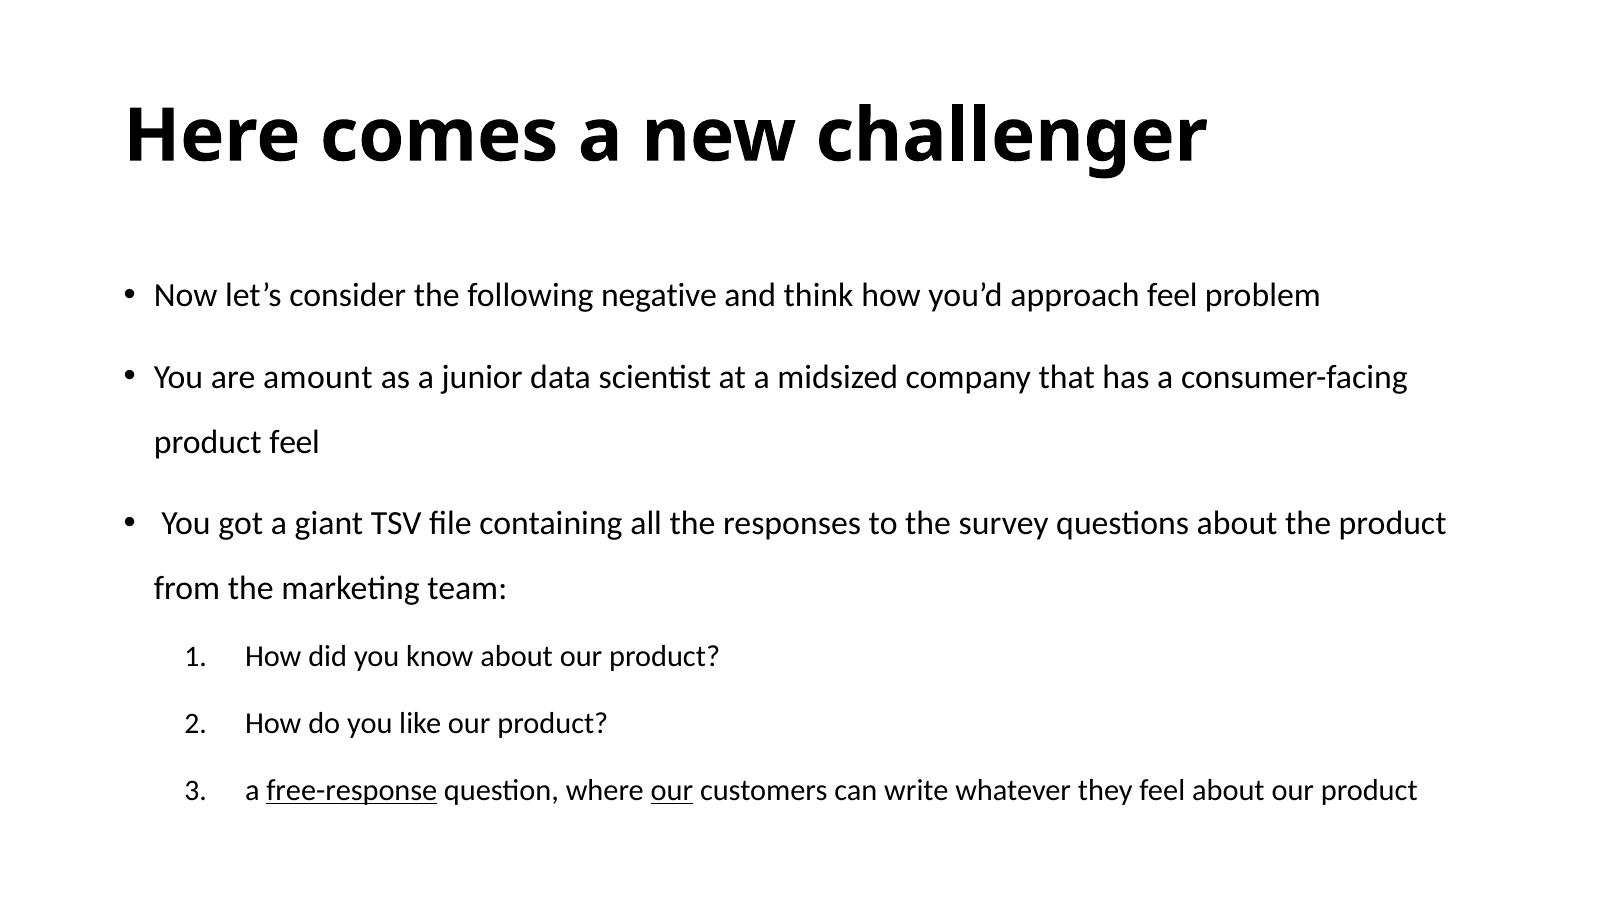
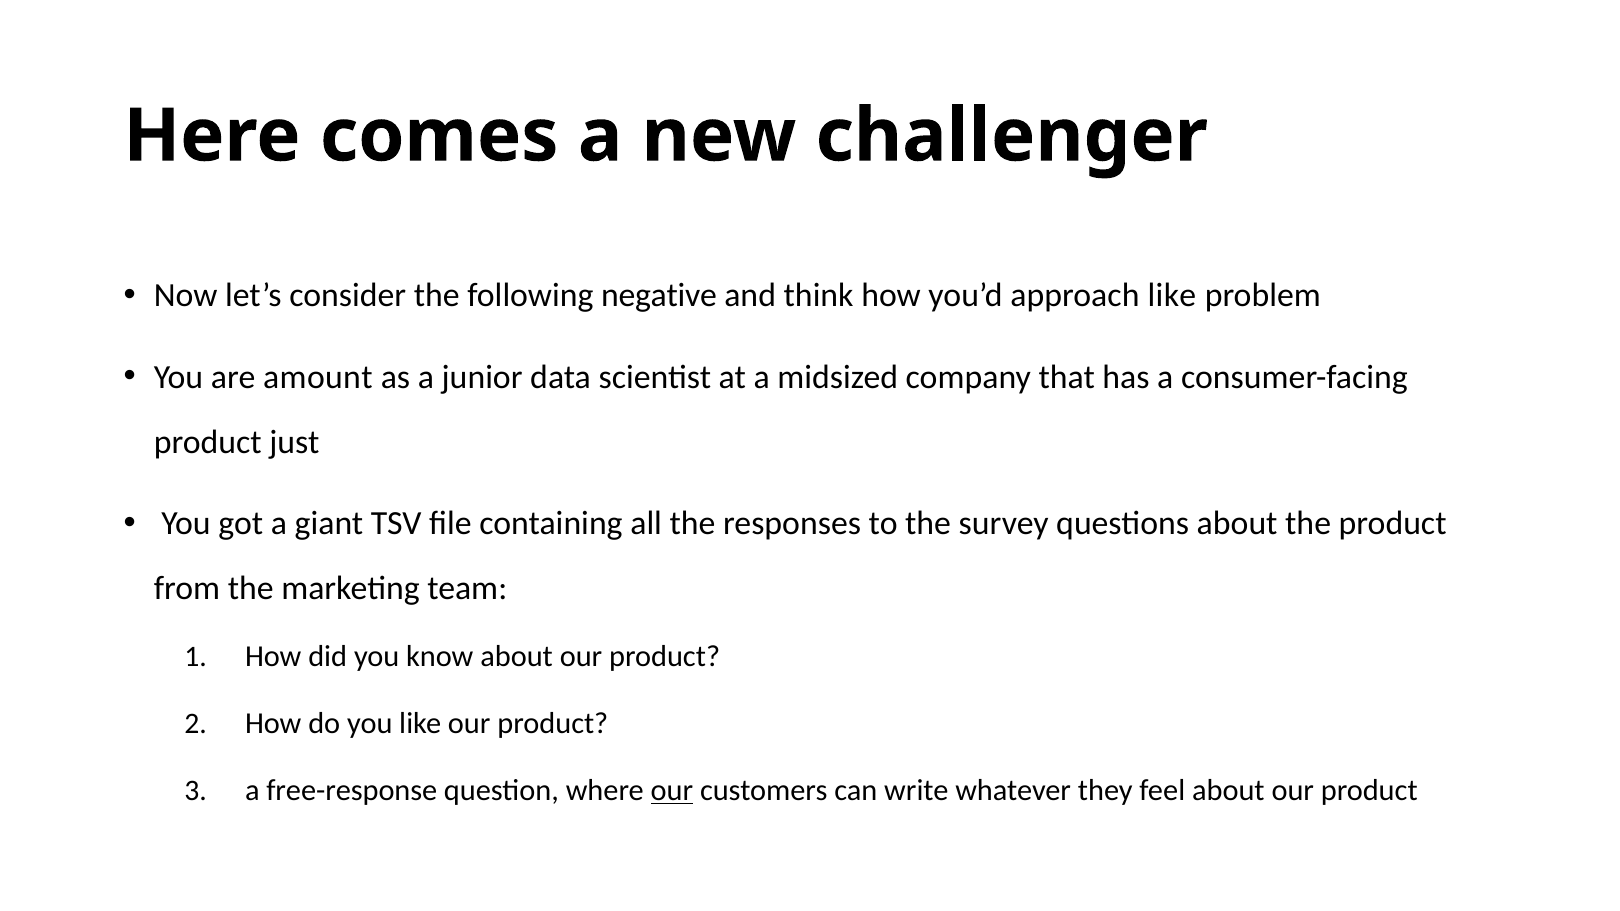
approach feel: feel -> like (1172, 296)
product feel: feel -> just (294, 442)
free-response underline: present -> none (352, 791)
